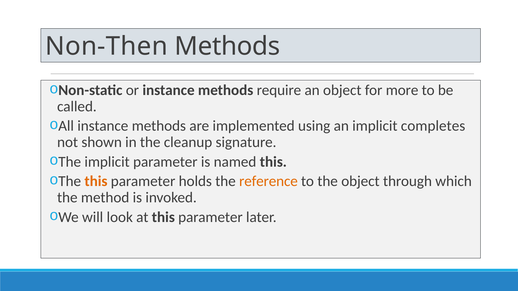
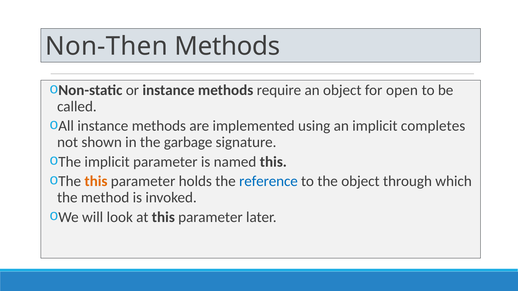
more: more -> open (402, 90)
cleanup: cleanup -> garbage (188, 142)
reference colour: orange -> blue (268, 182)
